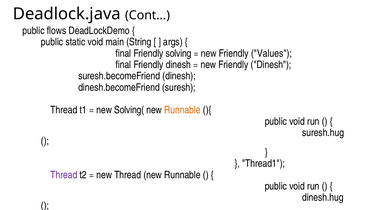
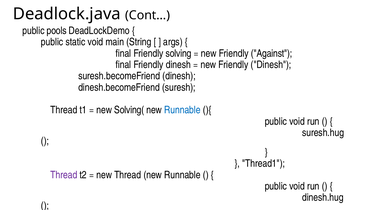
flows: flows -> pools (57, 31)
Values: Values -> Against (272, 53)
Runnable colour: orange -> blue (182, 110)
